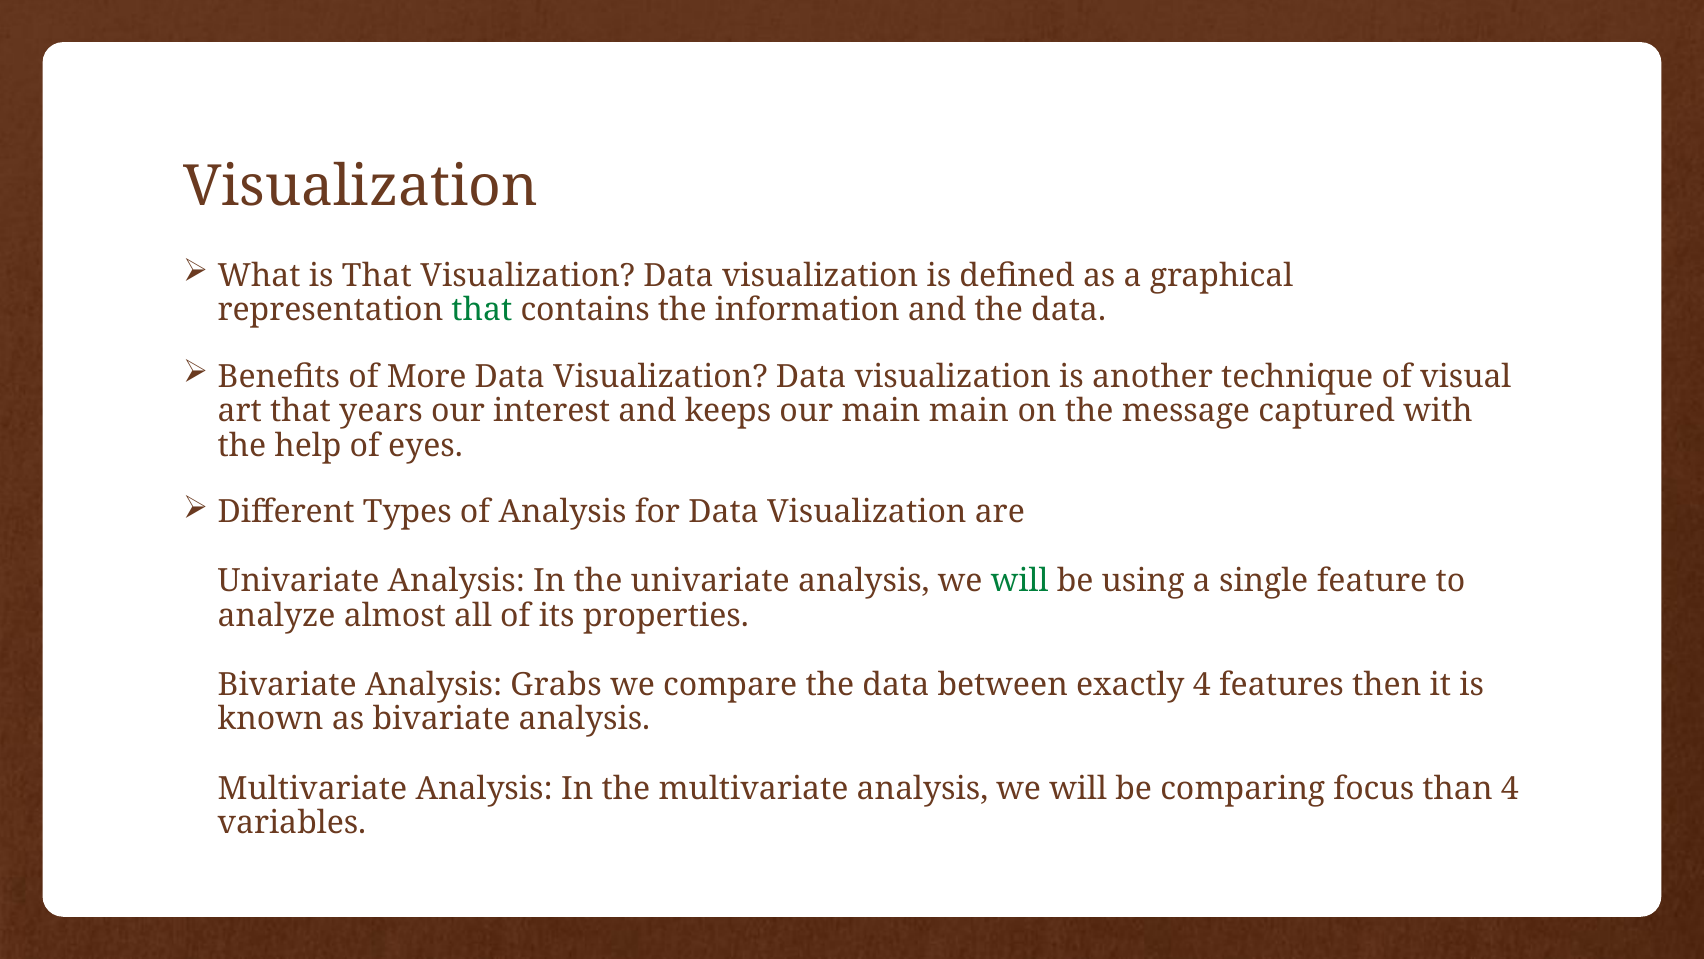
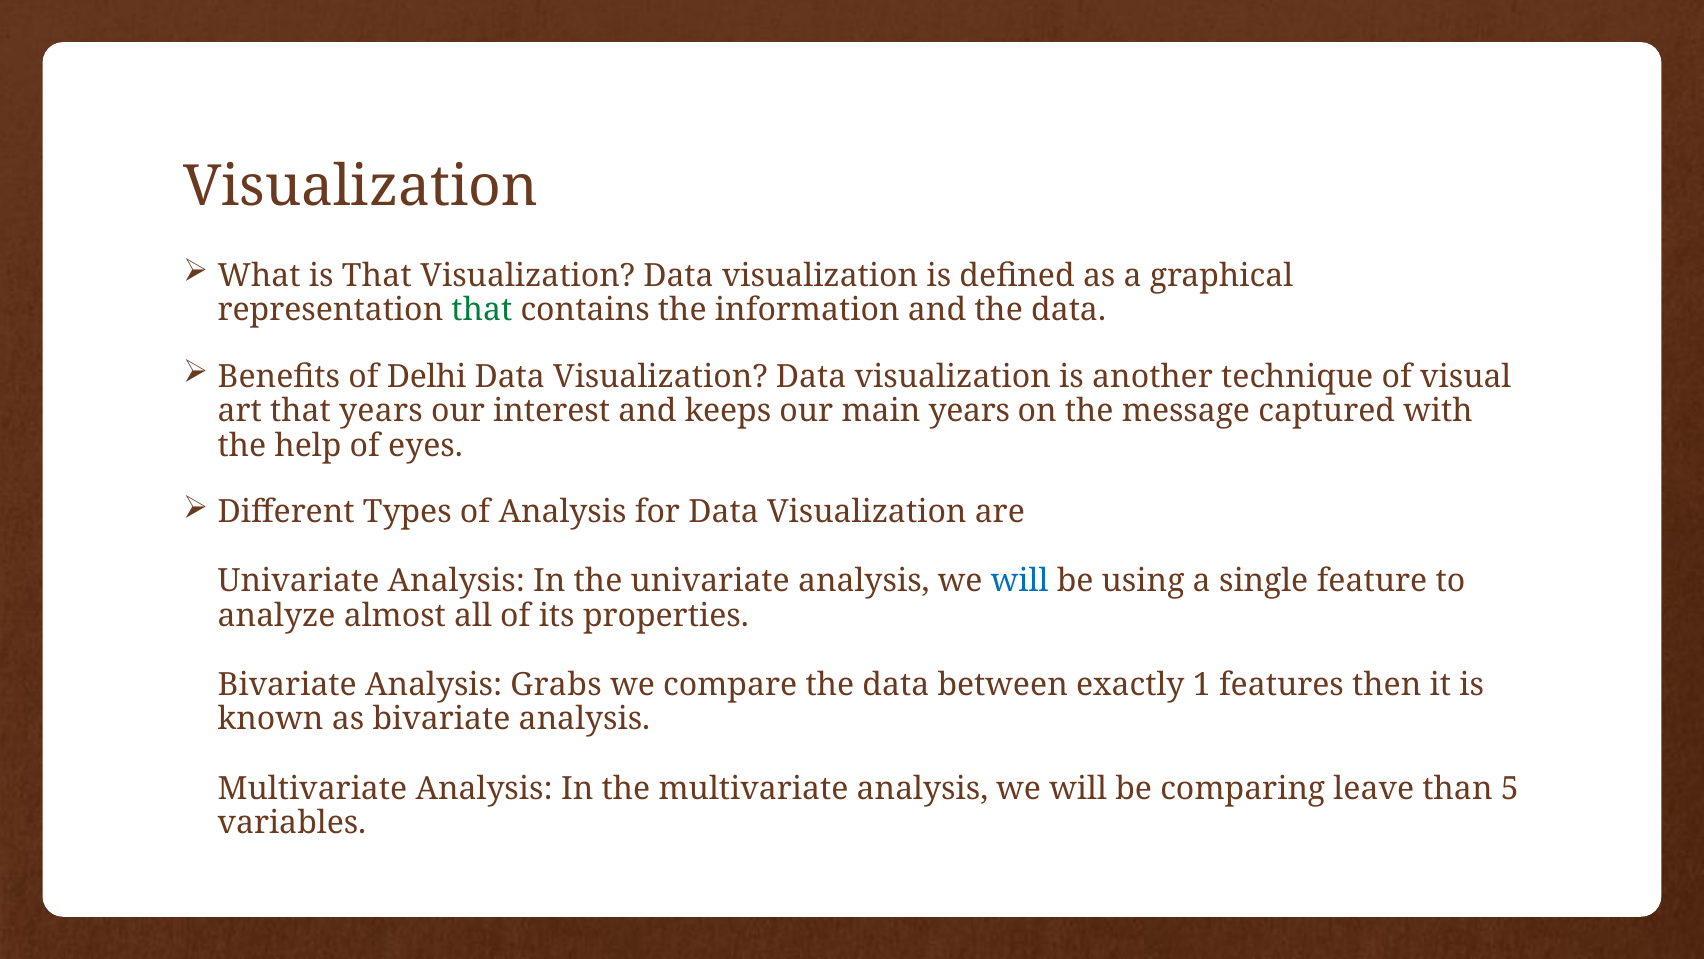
More: More -> Delhi (427, 377)
main main: main -> years (969, 411)
will colour: green -> blue (1020, 581)
exactly 4: 4 -> 1 (1202, 685)
focus: focus -> leave (1374, 788)
than 4: 4 -> 5 (1510, 788)
